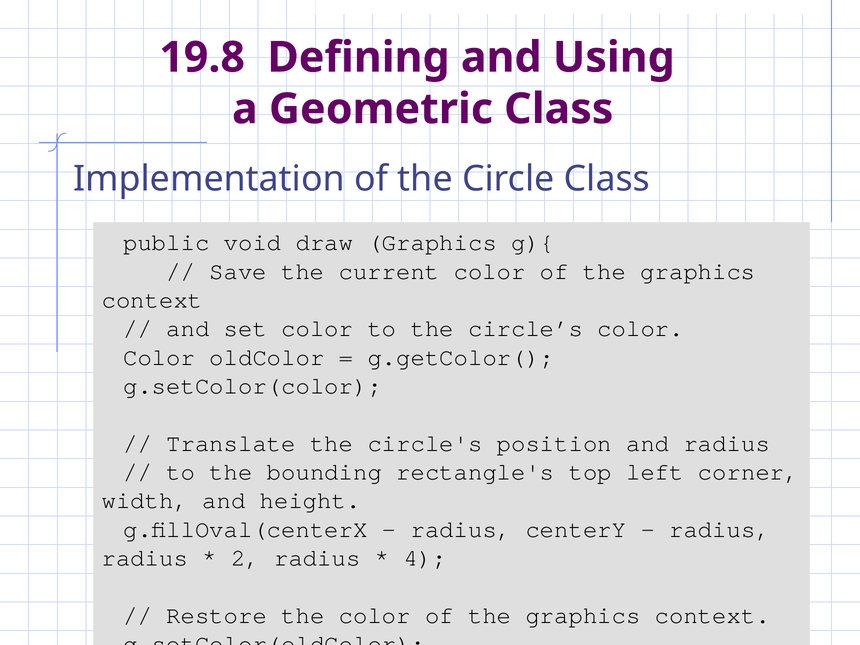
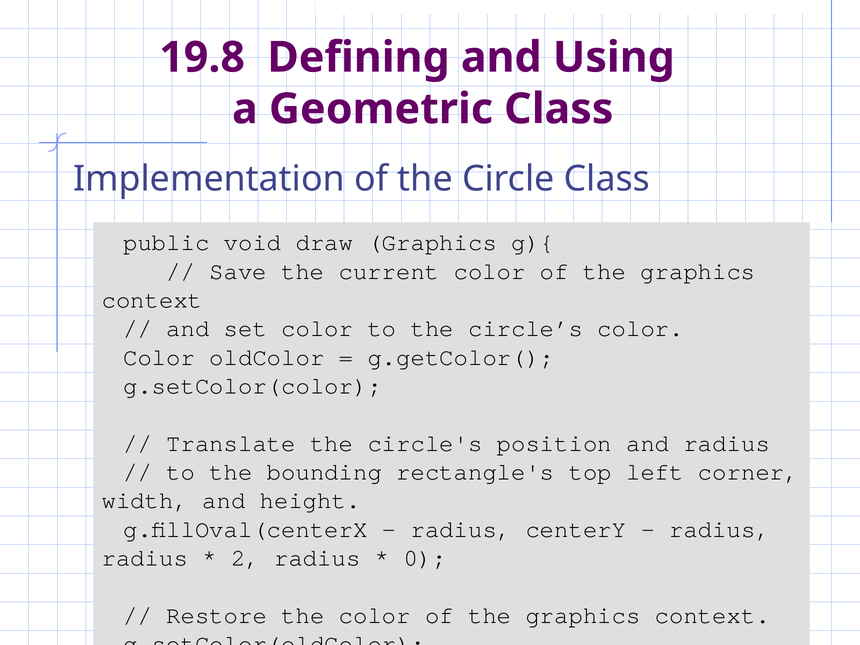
4: 4 -> 0 (425, 558)
